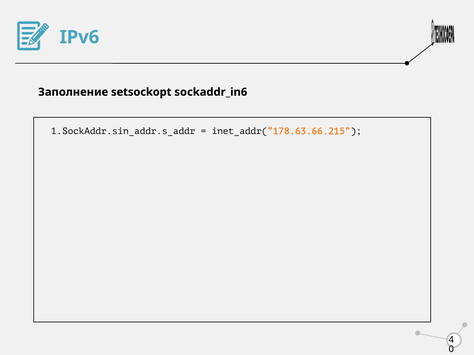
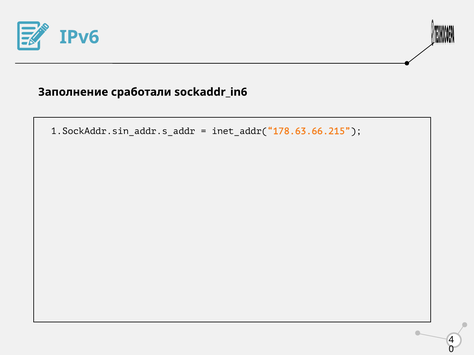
setsockopt: setsockopt -> сработали (141, 92)
